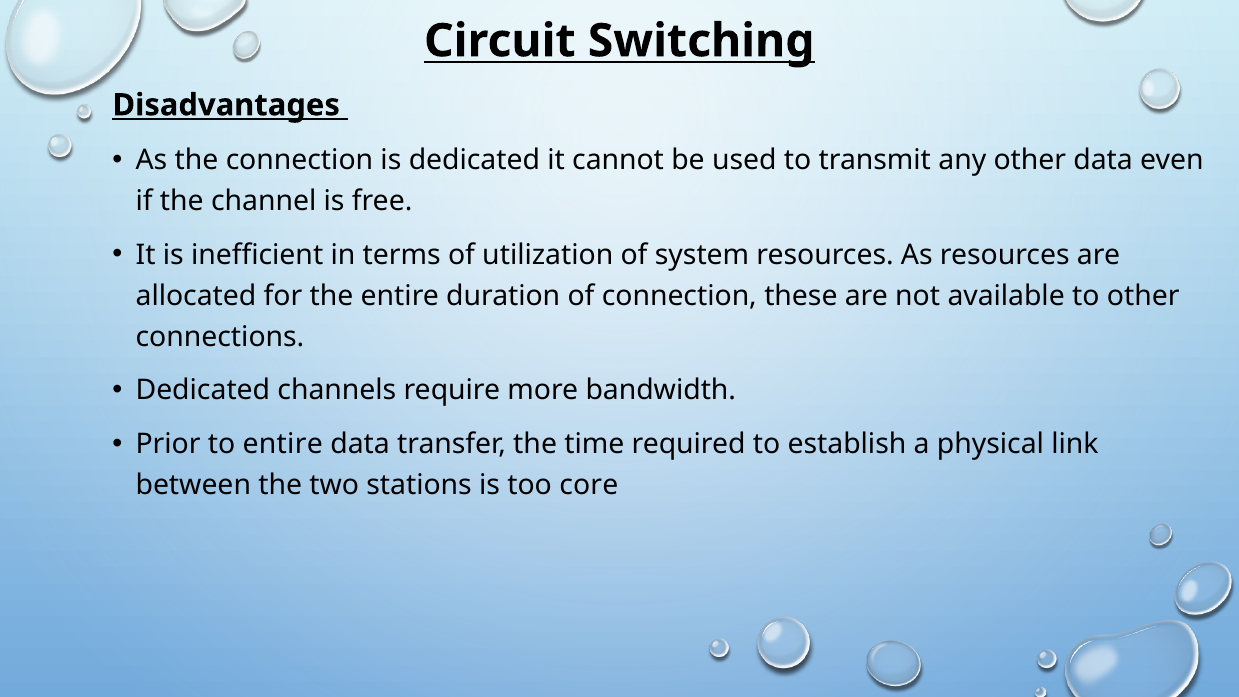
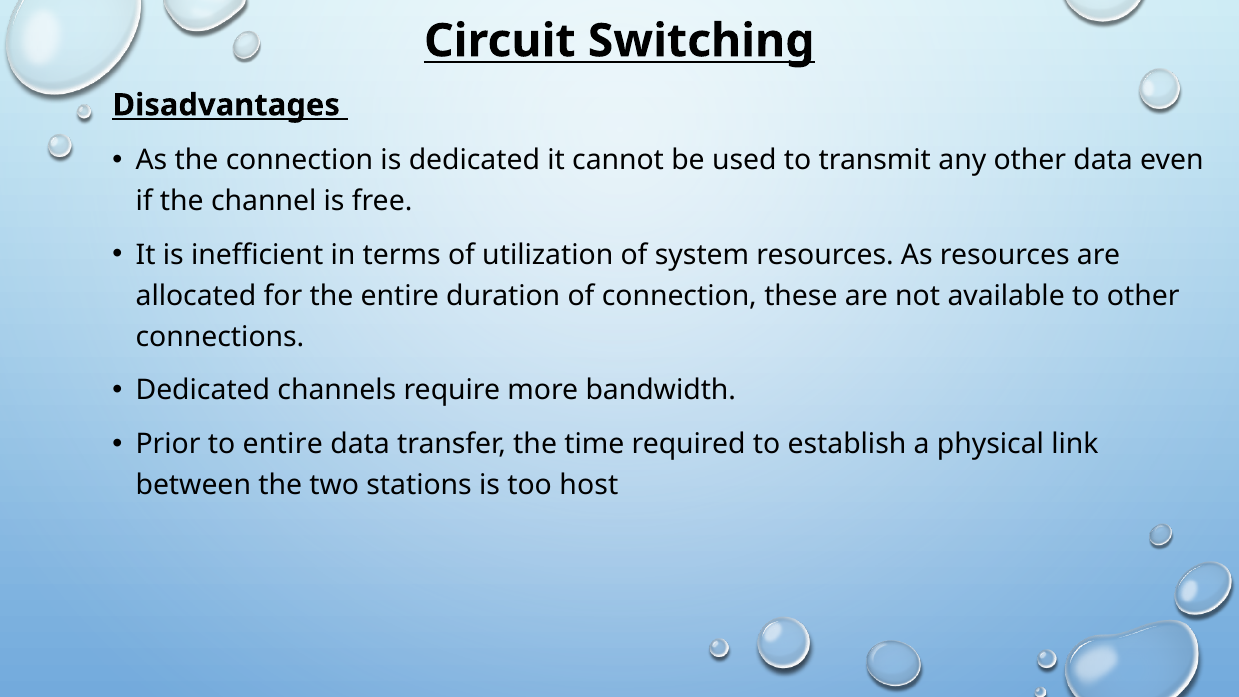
core: core -> host (589, 485)
